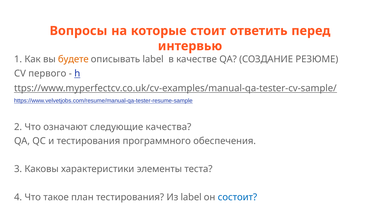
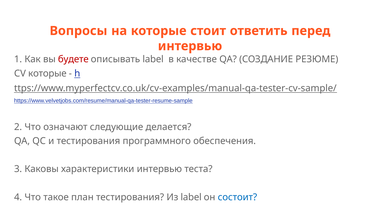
будете colour: orange -> red (73, 59)
СV первого: первого -> которые (47, 73)
качества: качества -> делается (168, 127)
характеристики элементы: элементы -> интервью (159, 169)
